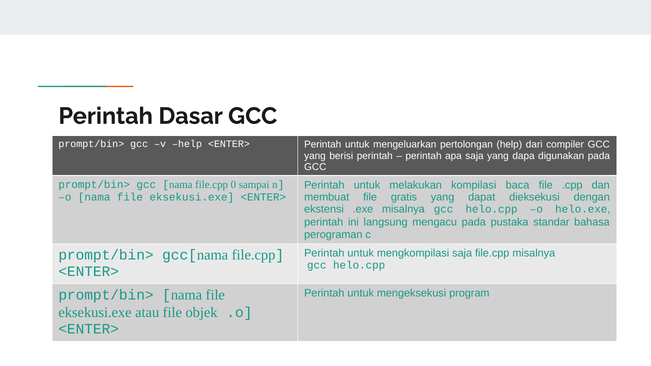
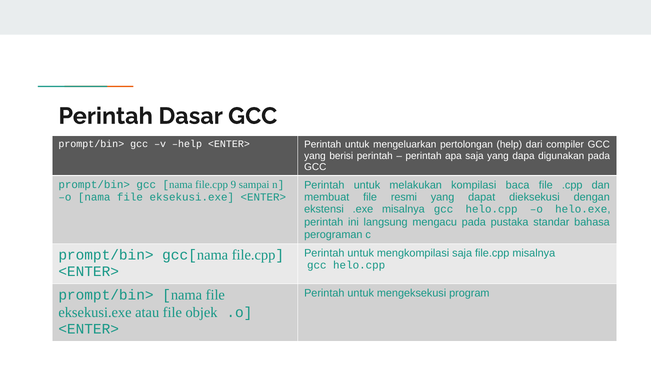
0: 0 -> 9 (233, 185)
gratis: gratis -> resmi (404, 197)
